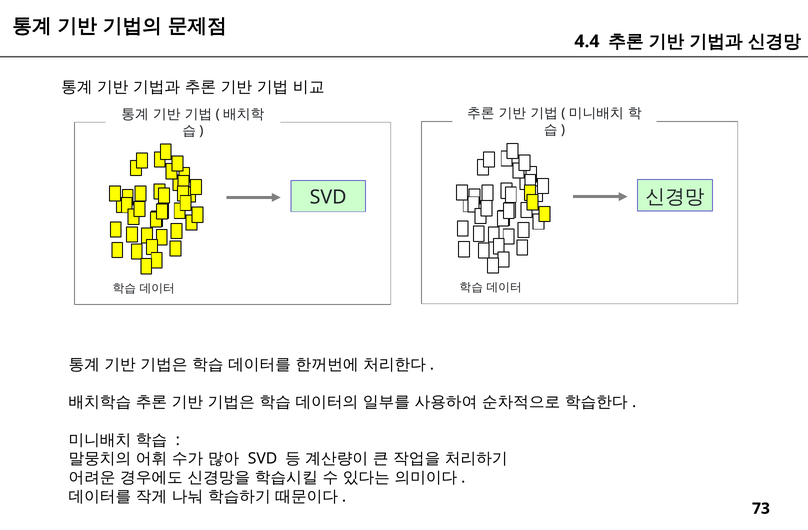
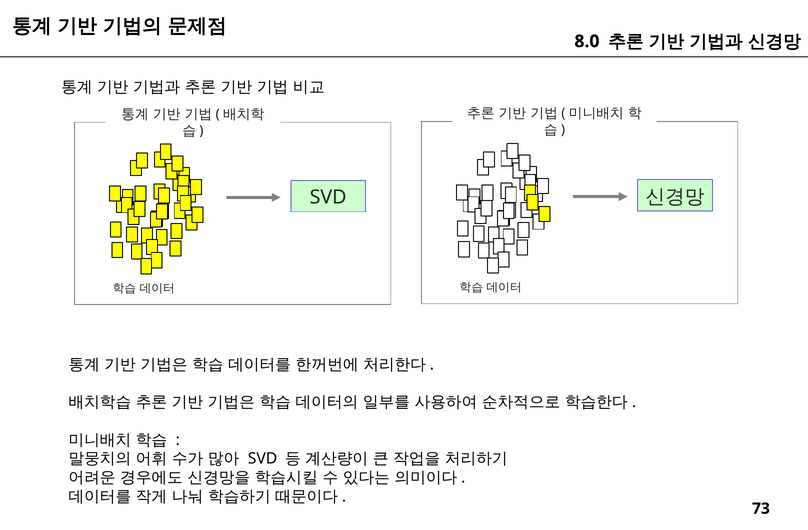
4.4: 4.4 -> 8.0 (587, 41)
